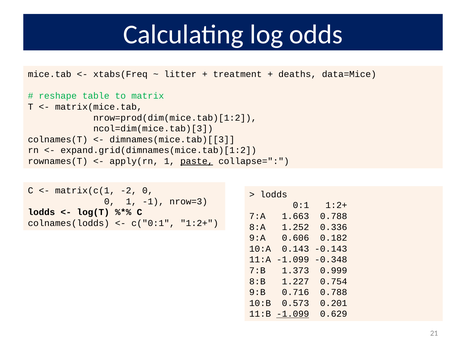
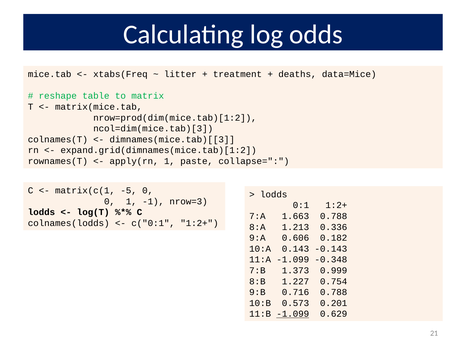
paste underline: present -> none (197, 161)
-2: -2 -> -5 (129, 191)
1.252: 1.252 -> 1.213 (296, 227)
